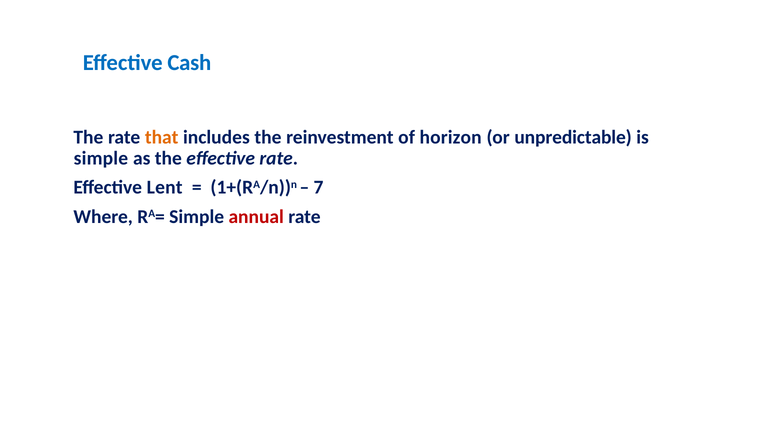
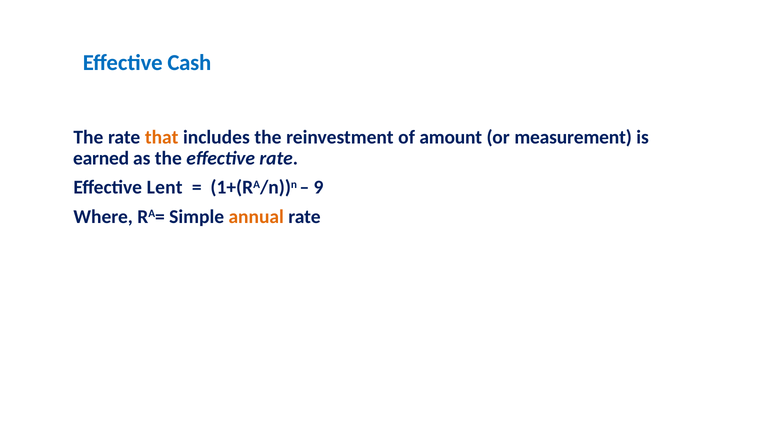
horizon: horizon -> amount (451, 137)
unpredictable: unpredictable -> measurement (573, 137)
simple: simple -> earned (101, 158)
7: 7 -> 9 (319, 187)
annual colour: red -> orange (256, 216)
